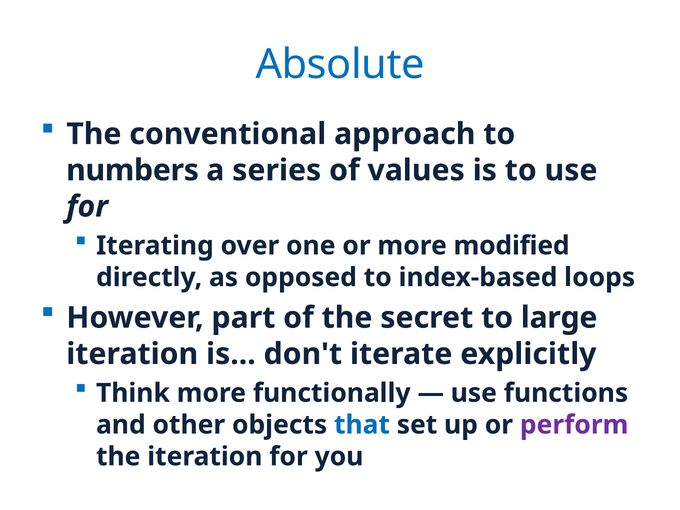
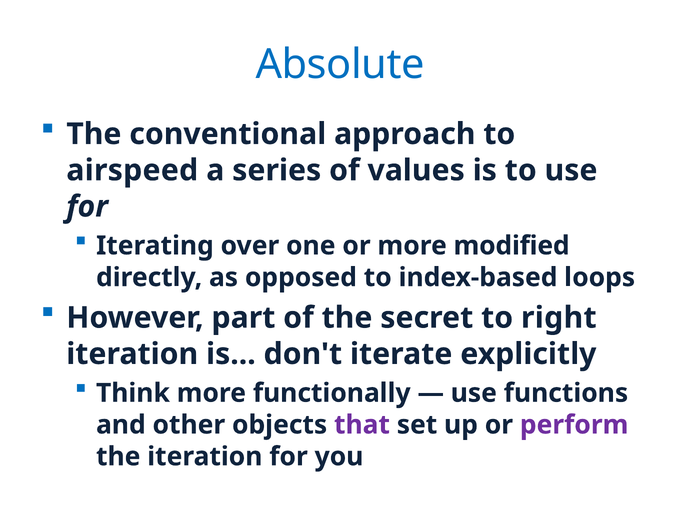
numbers: numbers -> airspeed (132, 170)
large: large -> right (559, 318)
that colour: blue -> purple (362, 425)
